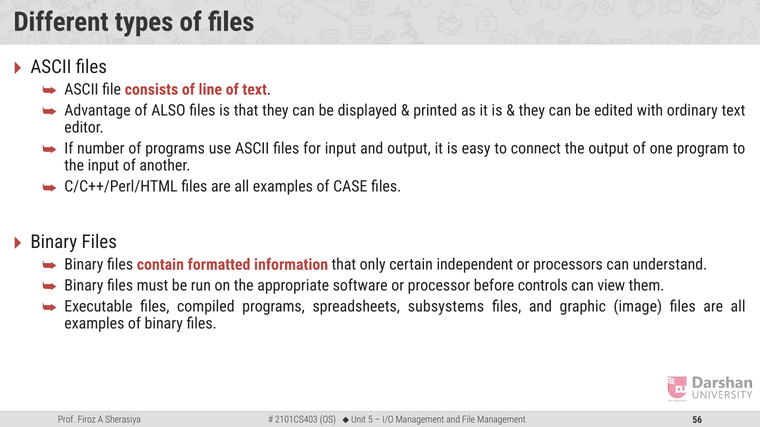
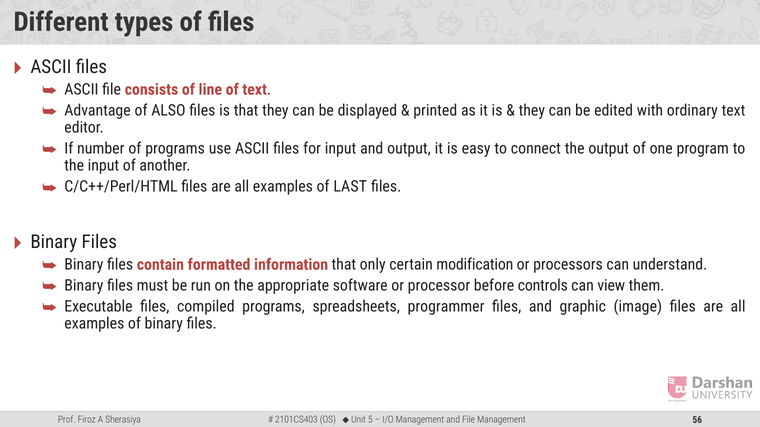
CASE: CASE -> LAST (350, 187)
independent: independent -> modification (475, 265)
subsystems: subsystems -> programmer (446, 307)
